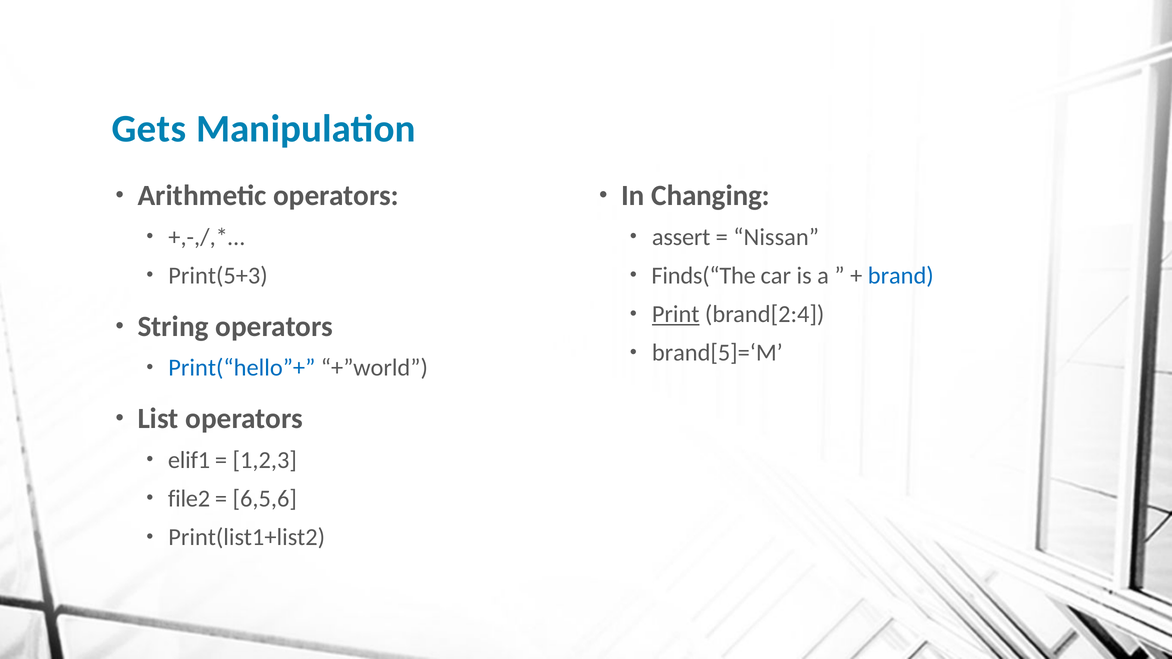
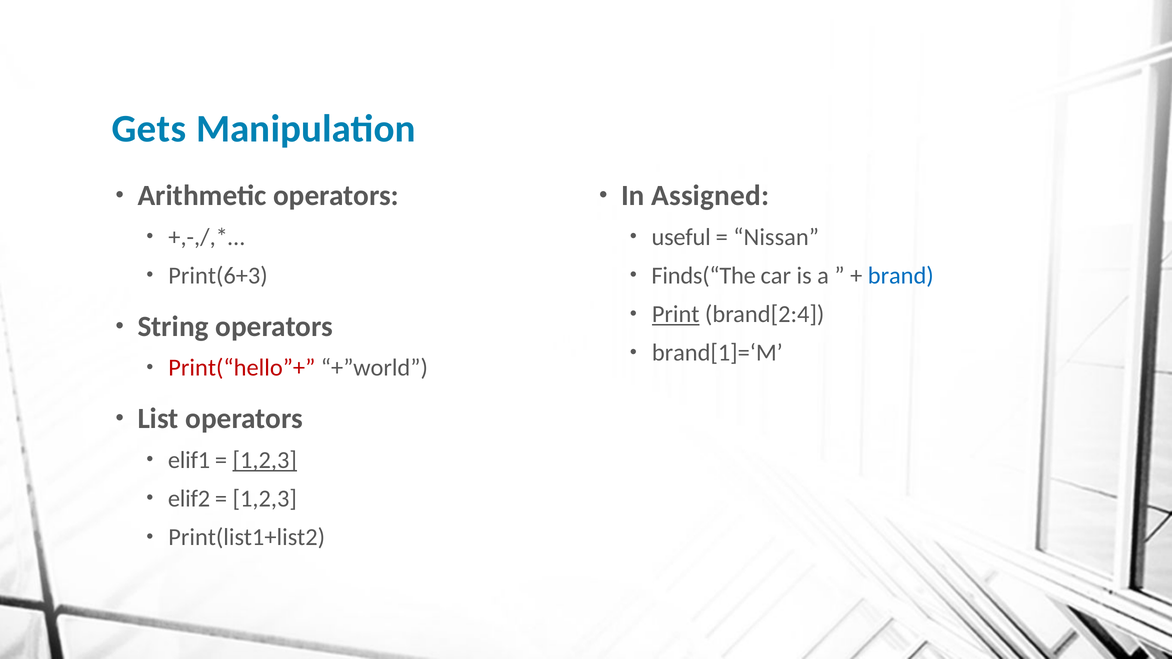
Changing: Changing -> Assigned (710, 196)
assert: assert -> useful (681, 237)
Print(5+3: Print(5+3 -> Print(6+3 (218, 276)
brand[5]=‘M: brand[5]=‘M -> brand[1]=‘M (717, 353)
Print(“hello”+ colour: blue -> red (242, 368)
1,2,3 underline: none -> present (265, 460)
file2: file2 -> elif2 (189, 499)
6,5,6: 6,5,6 -> 1,2,3 (265, 499)
